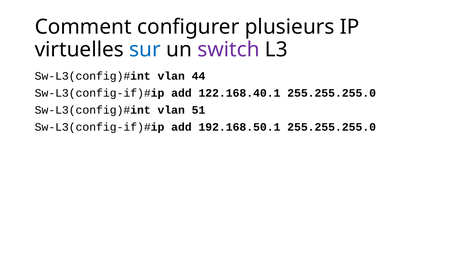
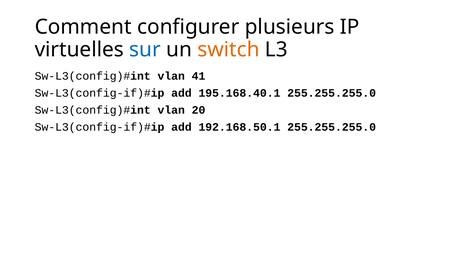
switch colour: purple -> orange (229, 49)
44: 44 -> 41 (199, 76)
122.168.40.1: 122.168.40.1 -> 195.168.40.1 (239, 93)
51: 51 -> 20 (199, 110)
